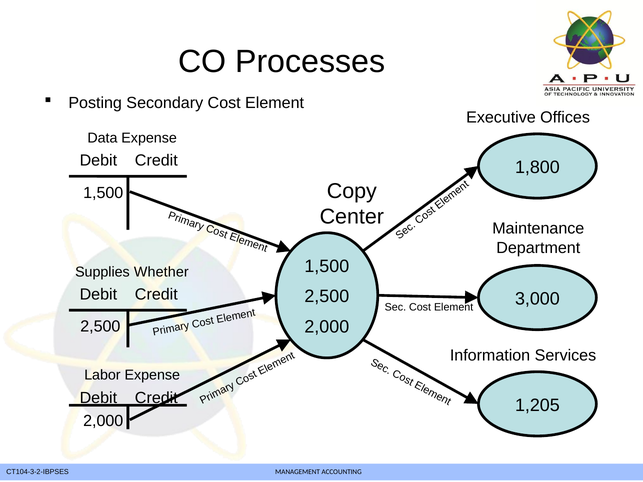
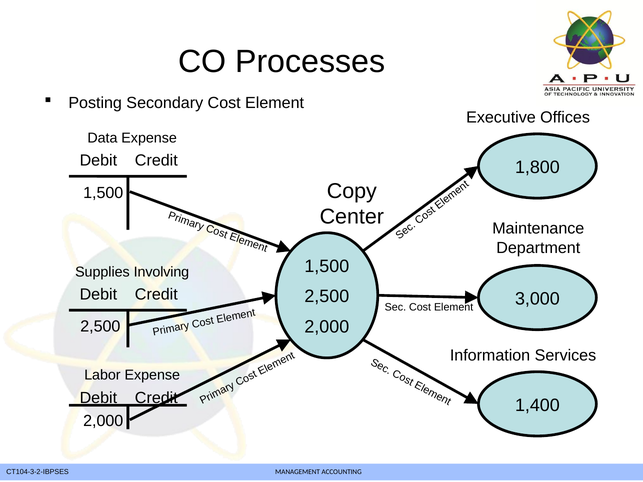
Whether: Whether -> Involving (161, 272)
1,205: 1,205 -> 1,400 (537, 405)
